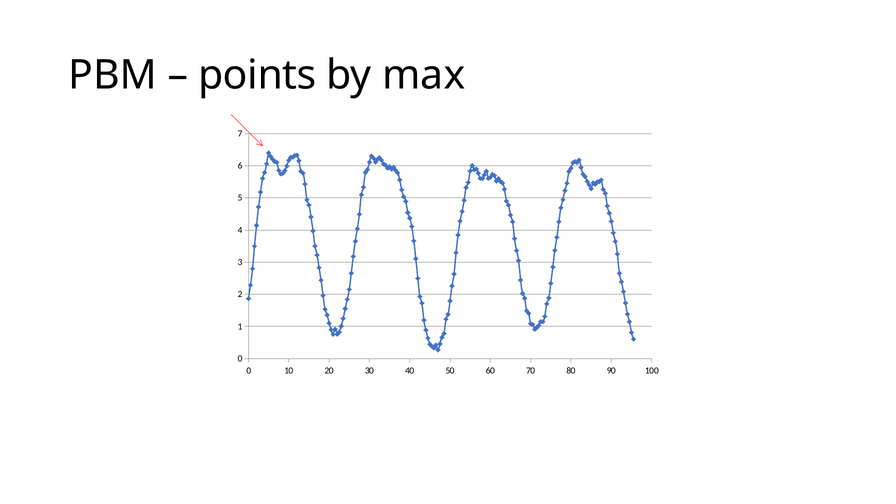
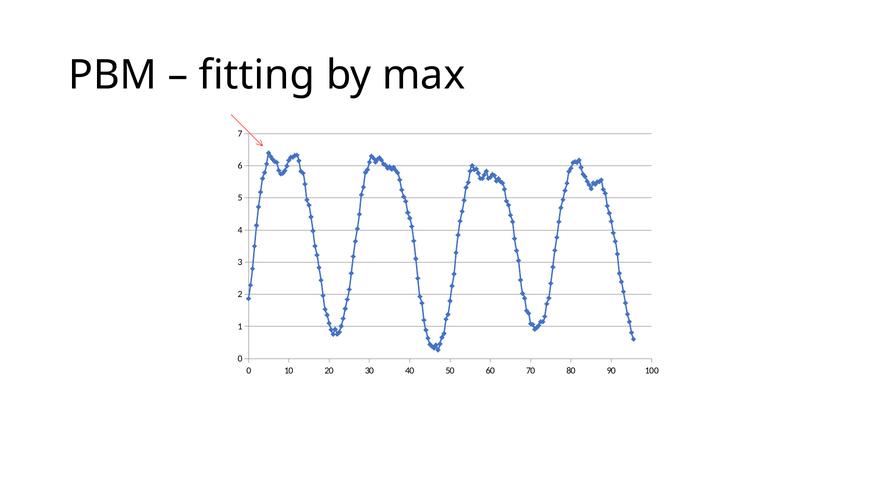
points: points -> fitting (257, 75)
